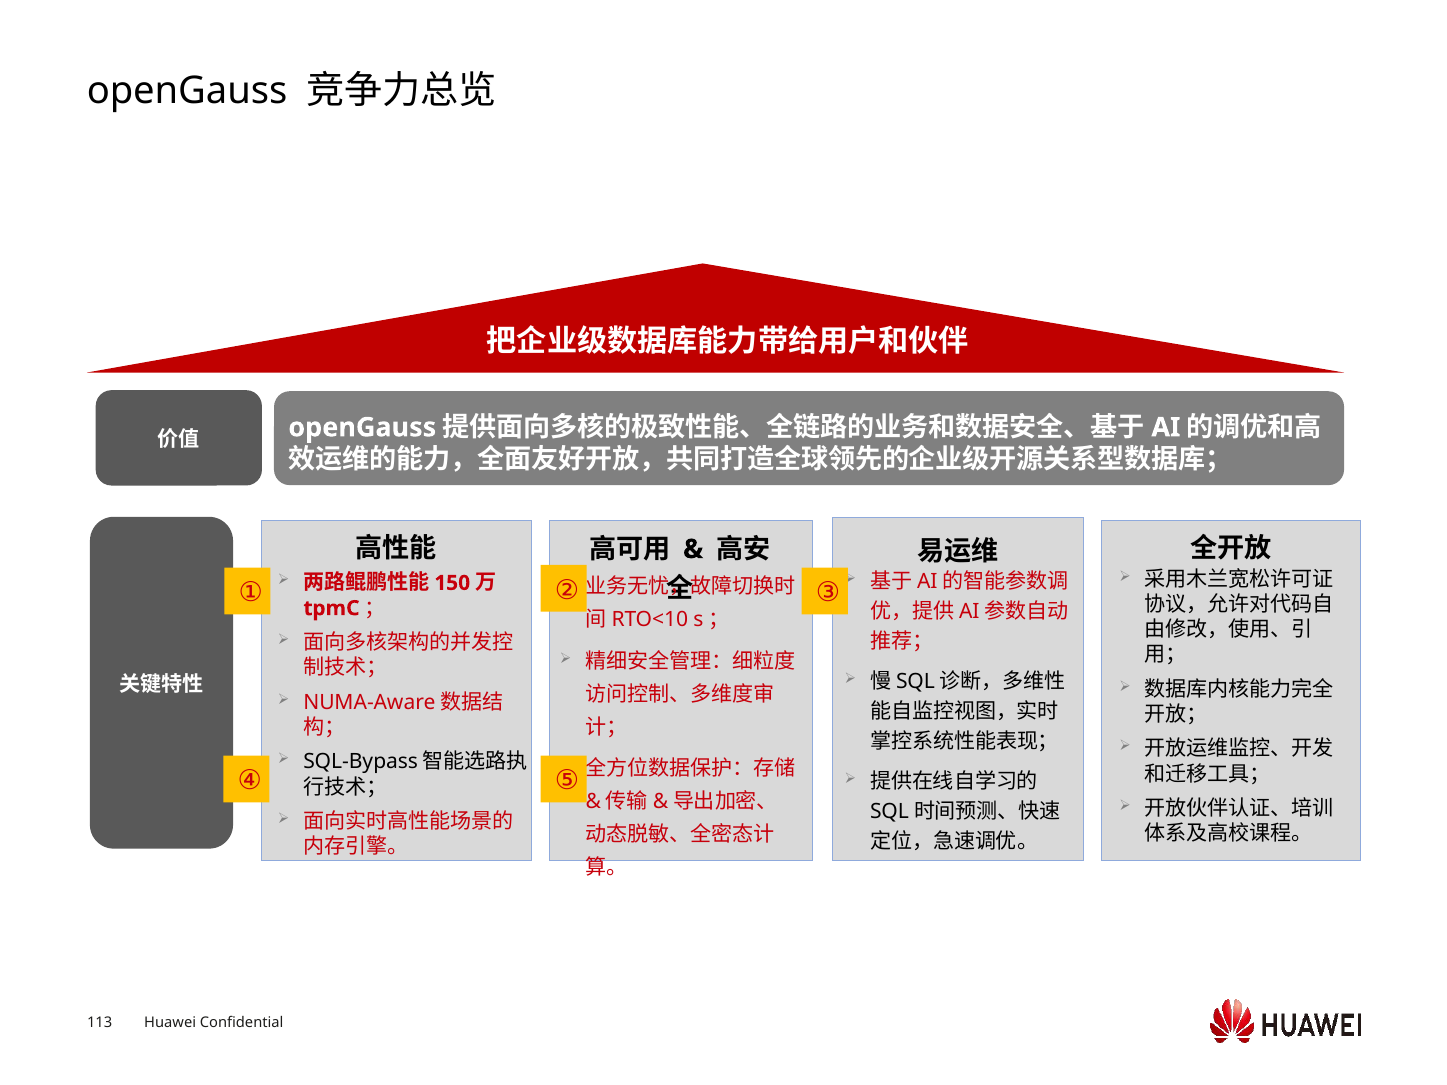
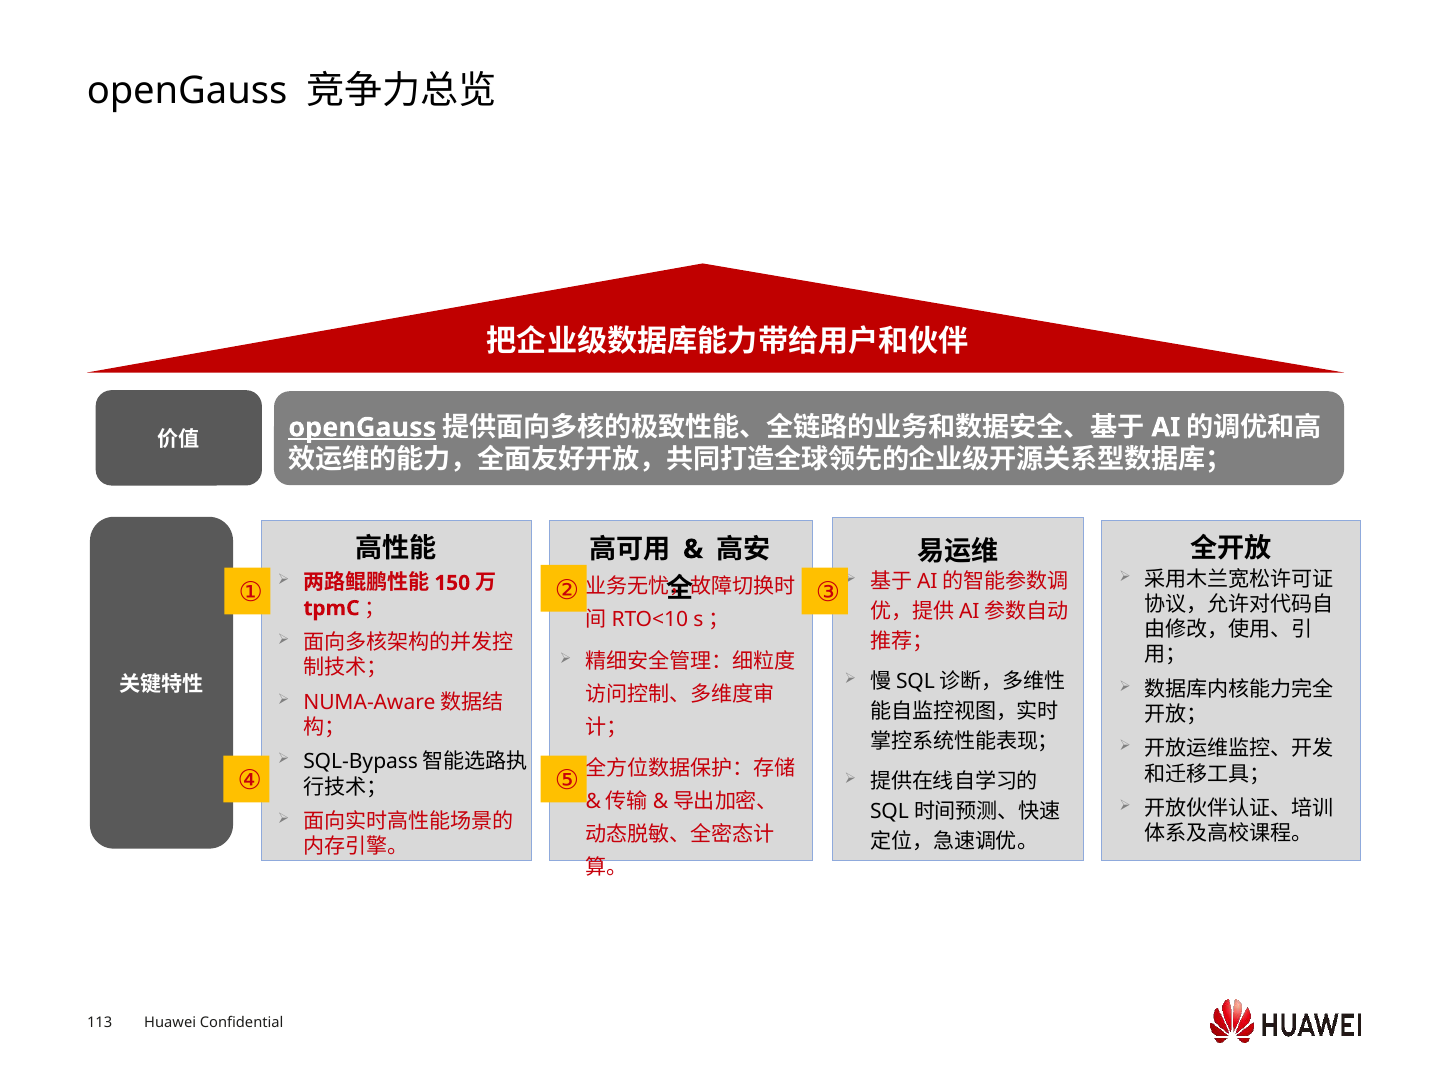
openGauss underline: none -> present (362, 428)
